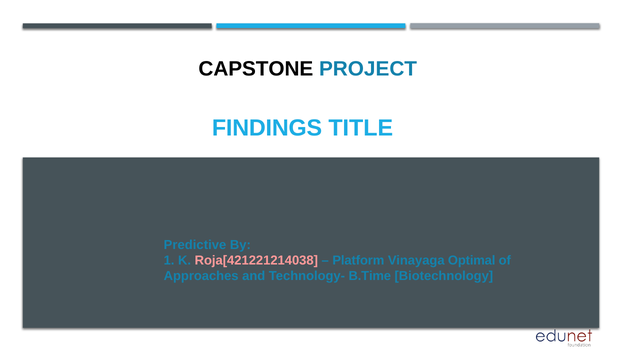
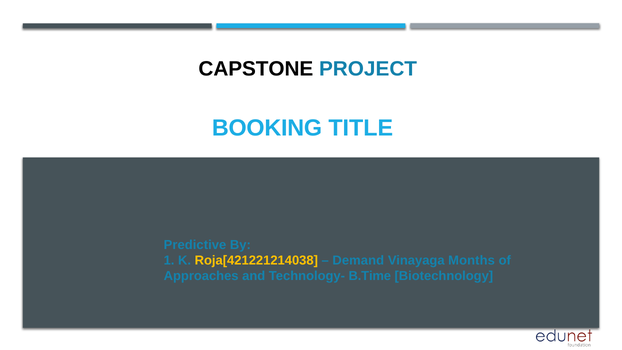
FINDINGS: FINDINGS -> BOOKING (267, 128)
Roja[421221214038 colour: pink -> yellow (256, 261)
Platform: Platform -> Demand (358, 261)
Optimal: Optimal -> Months (472, 261)
